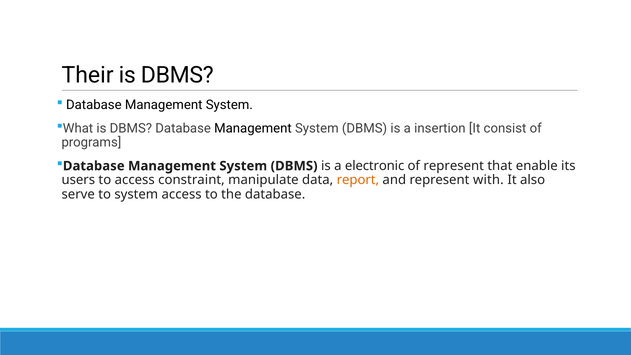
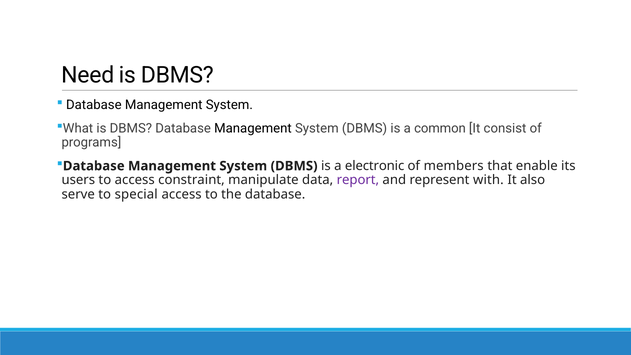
Their: Their -> Need (88, 75)
insertion: insertion -> common (440, 128)
of represent: represent -> members (454, 166)
report colour: orange -> purple (358, 180)
to system: system -> special (136, 194)
